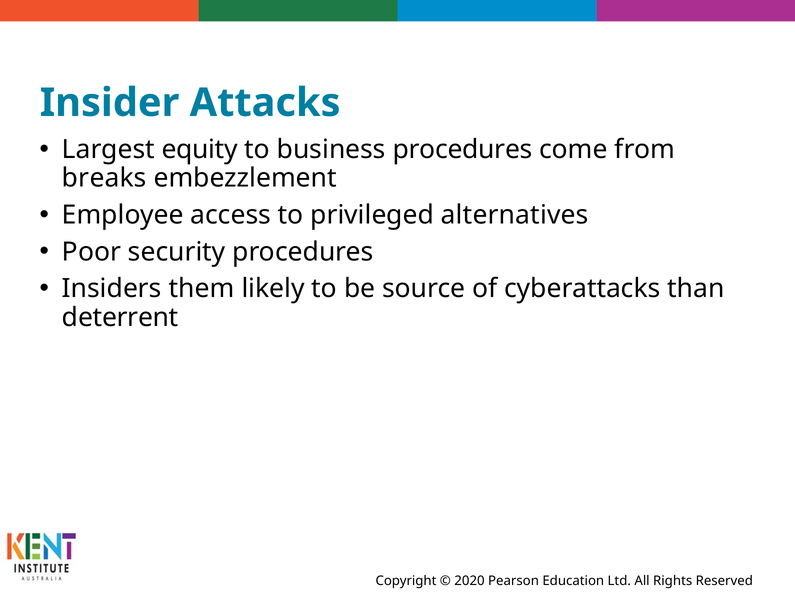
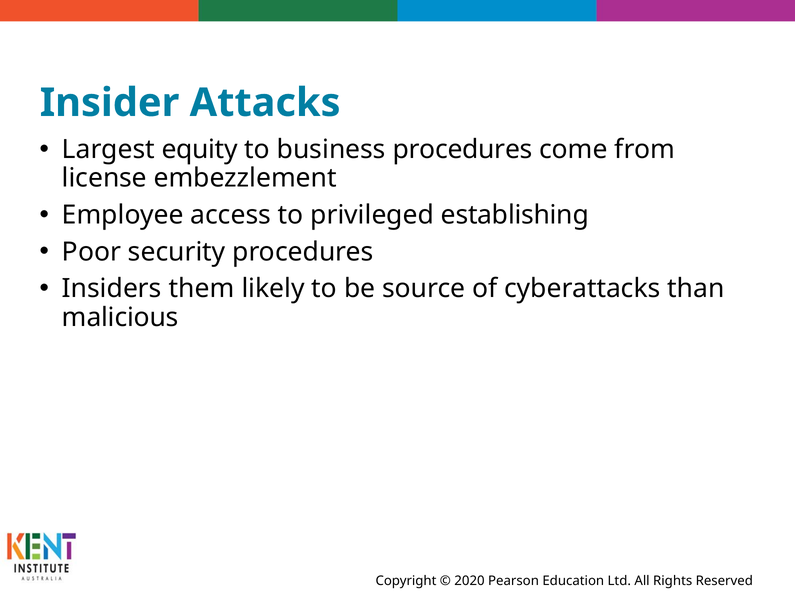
breaks: breaks -> license (104, 178)
alternatives: alternatives -> establishing (515, 215)
deterrent: deterrent -> malicious (120, 317)
